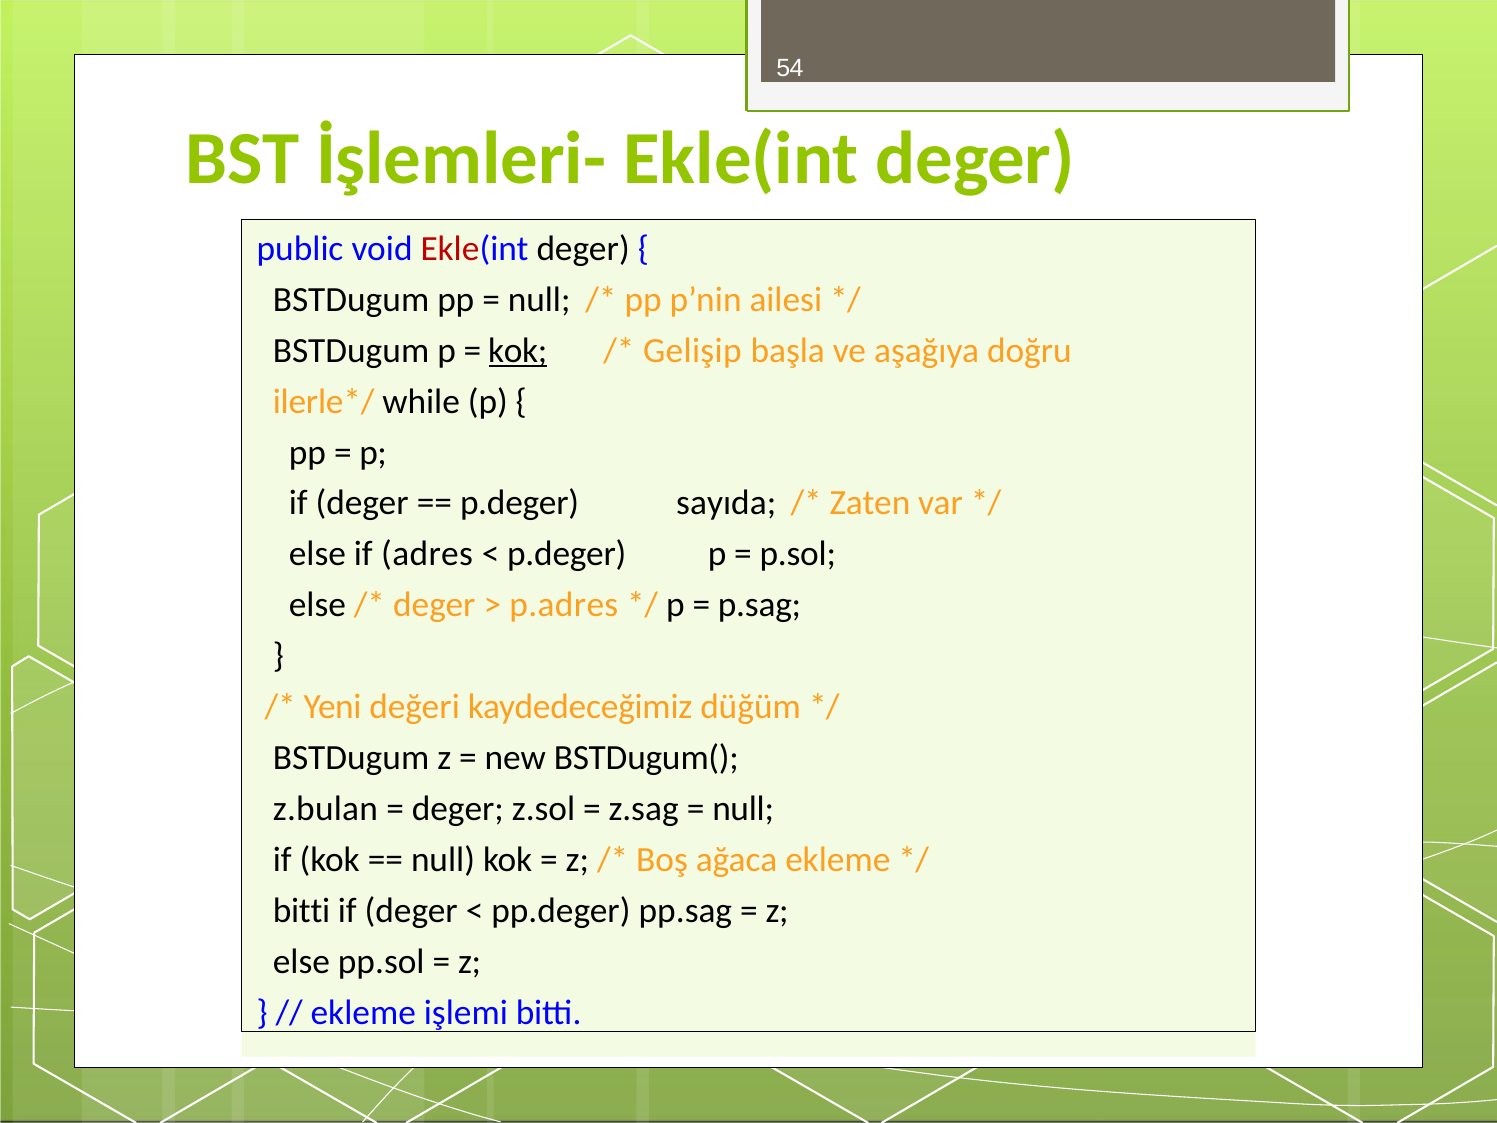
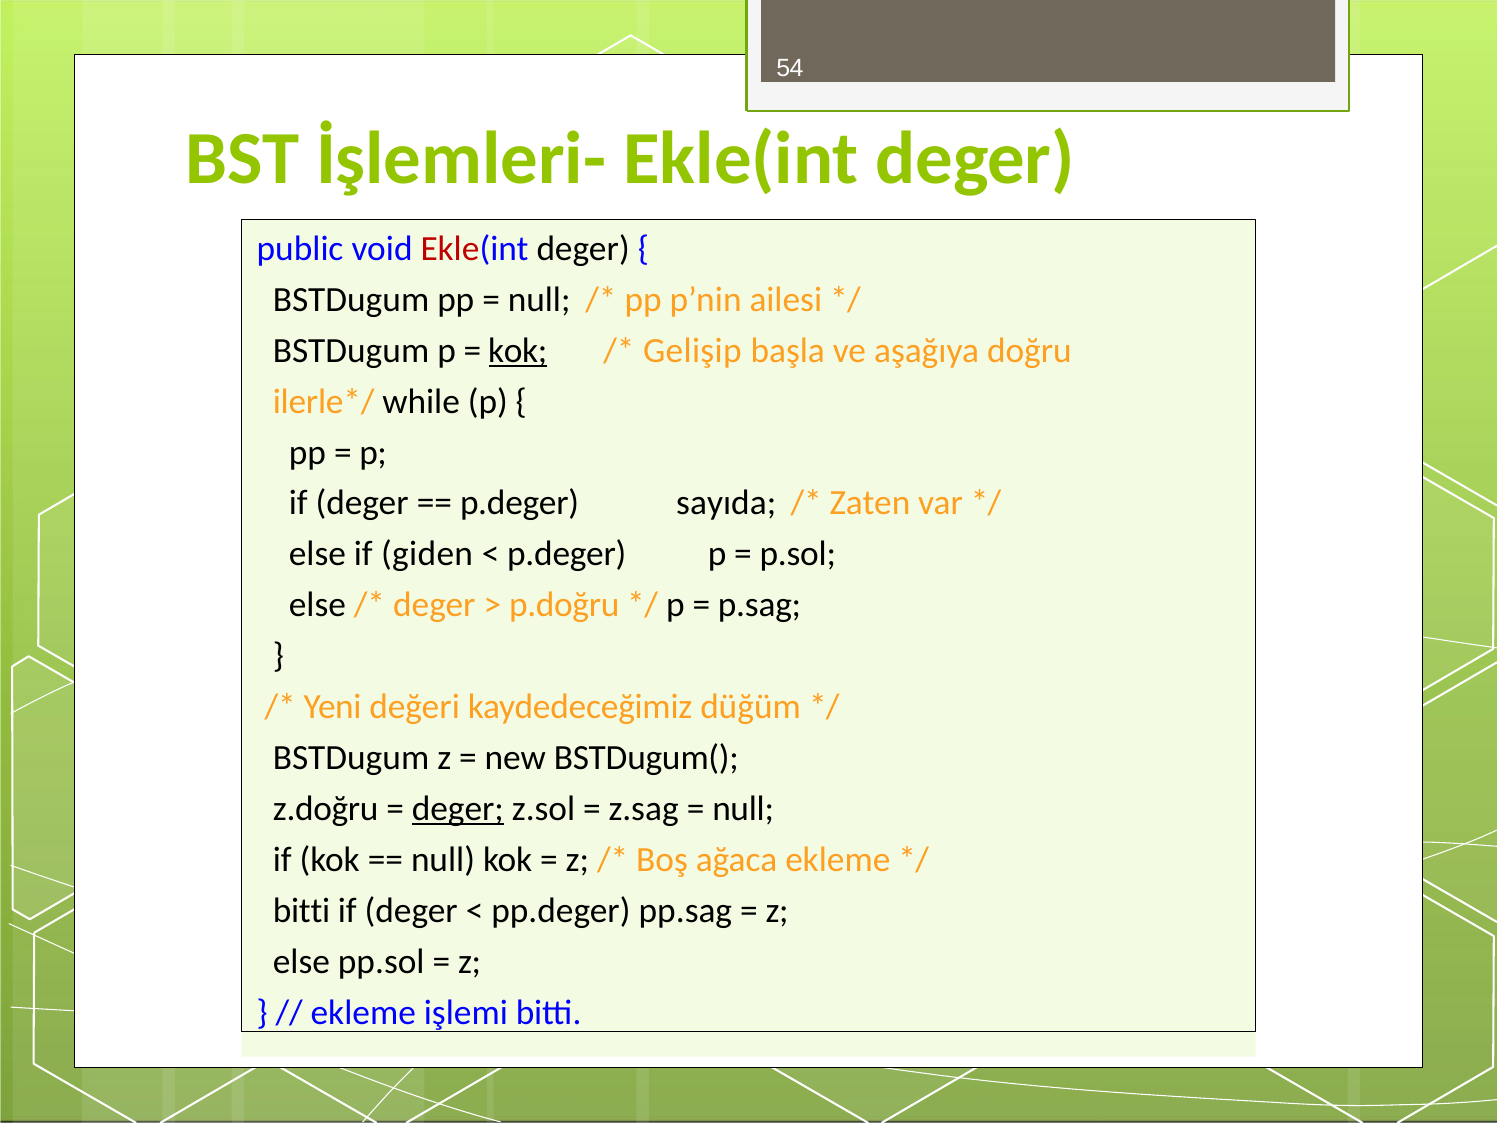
adres: adres -> giden (427, 554)
p.adres: p.adres -> p.doğru (564, 605)
z.bulan: z.bulan -> z.doğru (326, 809)
deger underline: none -> present (458, 809)
